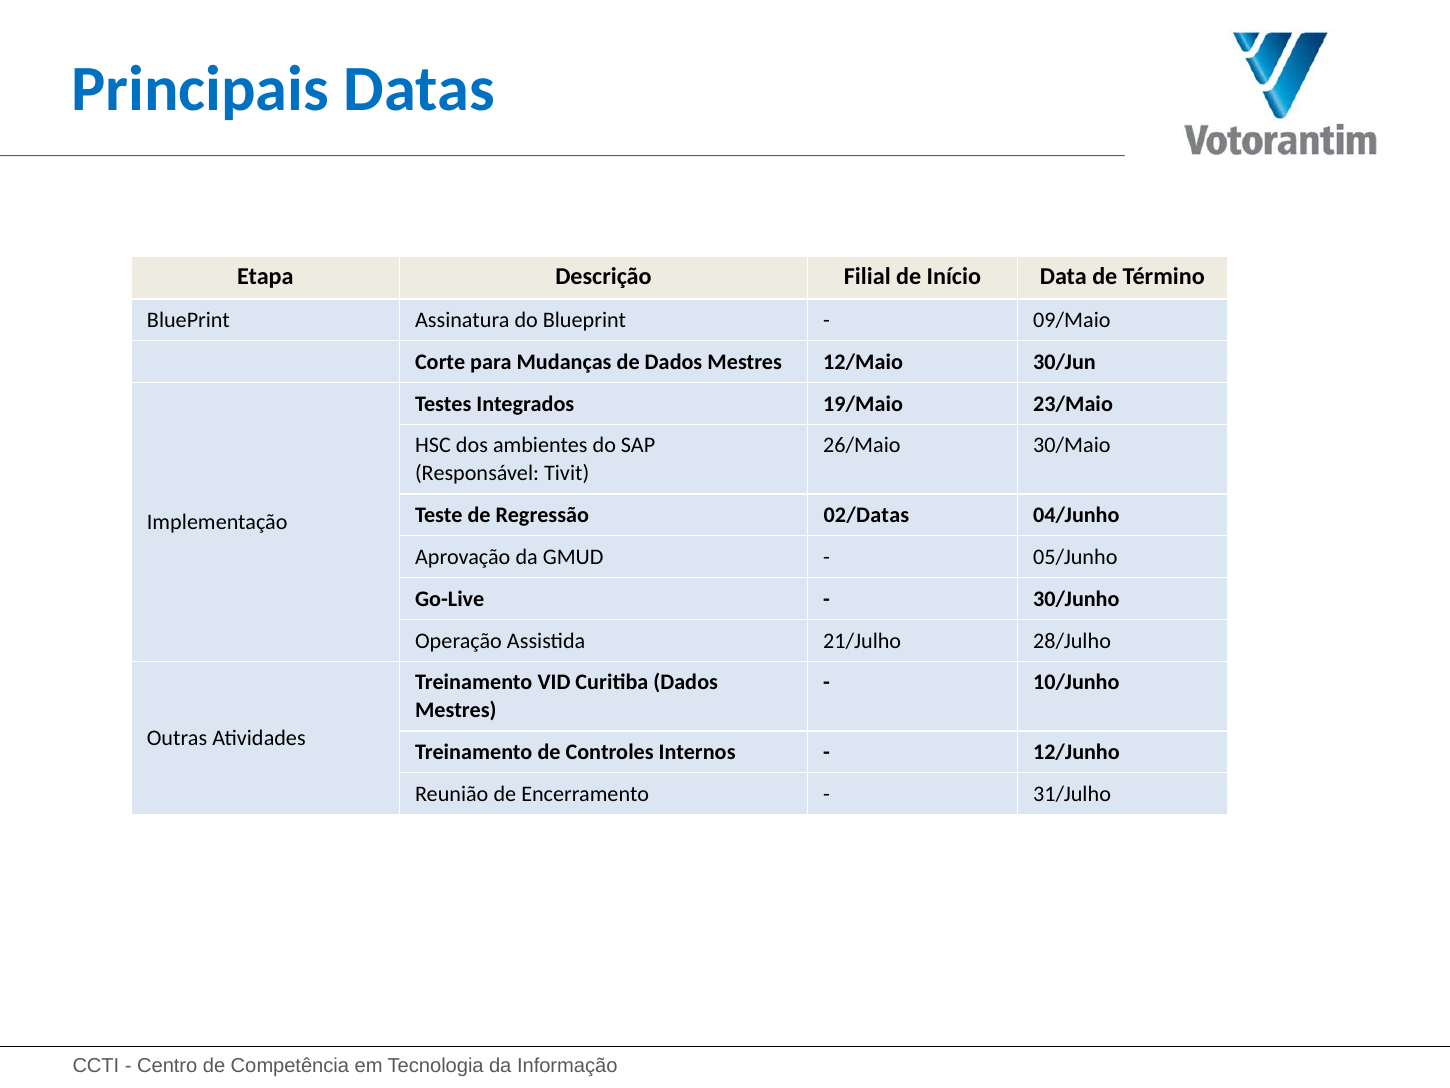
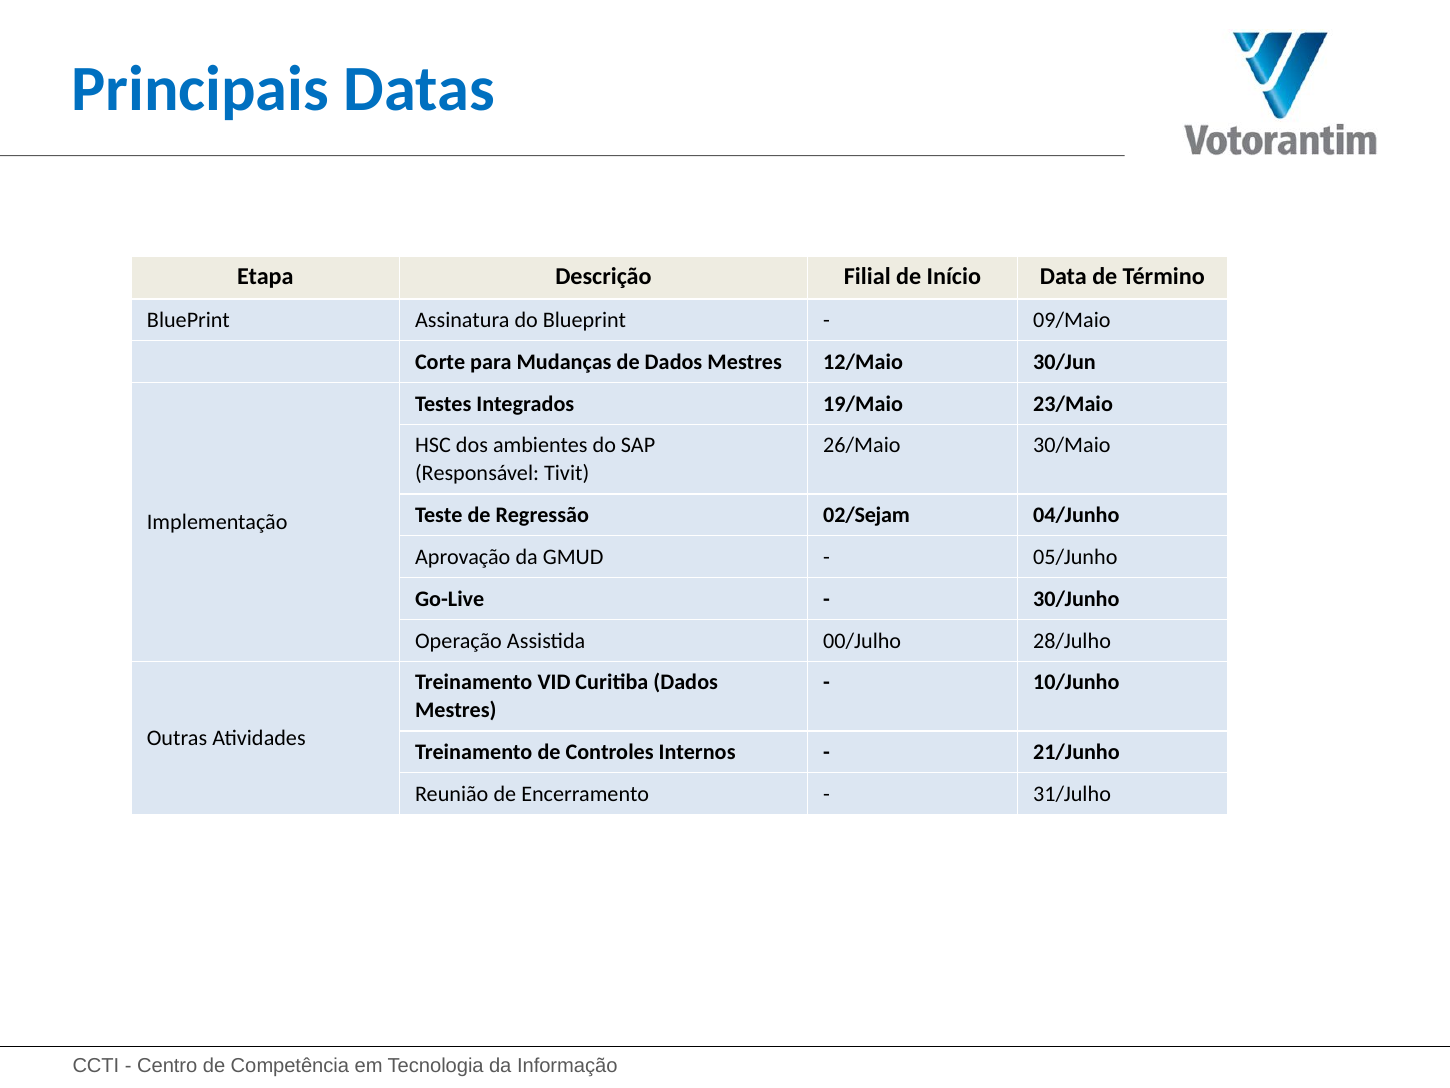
02/Datas: 02/Datas -> 02/Sejam (867, 515)
21/Julho: 21/Julho -> 00/Julho (862, 640)
12/Junho: 12/Junho -> 21/Junho (1076, 752)
